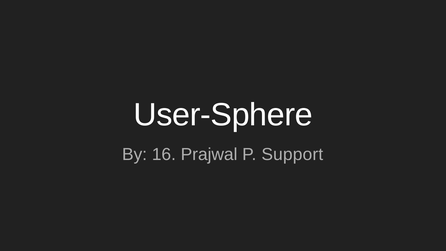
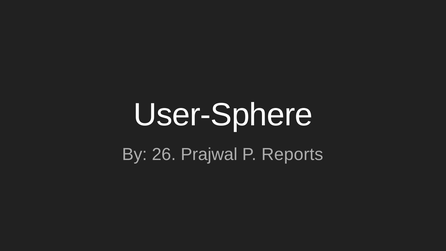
16: 16 -> 26 (164, 154)
Support: Support -> Reports (292, 154)
